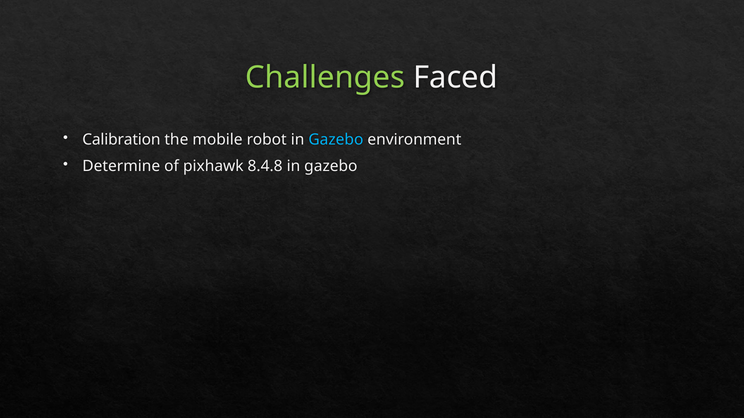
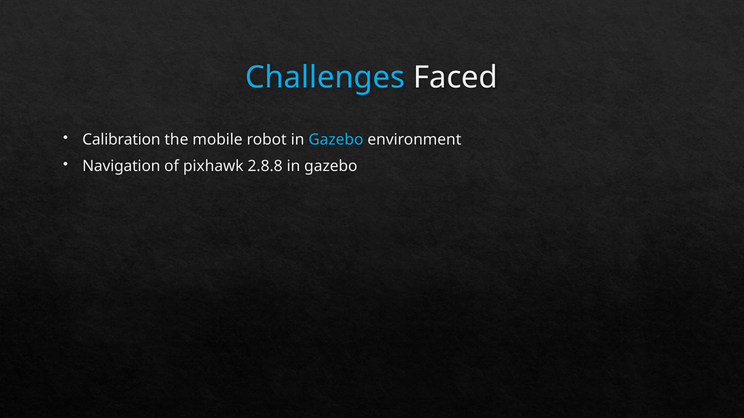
Challenges colour: light green -> light blue (325, 78)
Determine: Determine -> Navigation (121, 166)
8.4.8: 8.4.8 -> 2.8.8 (265, 166)
